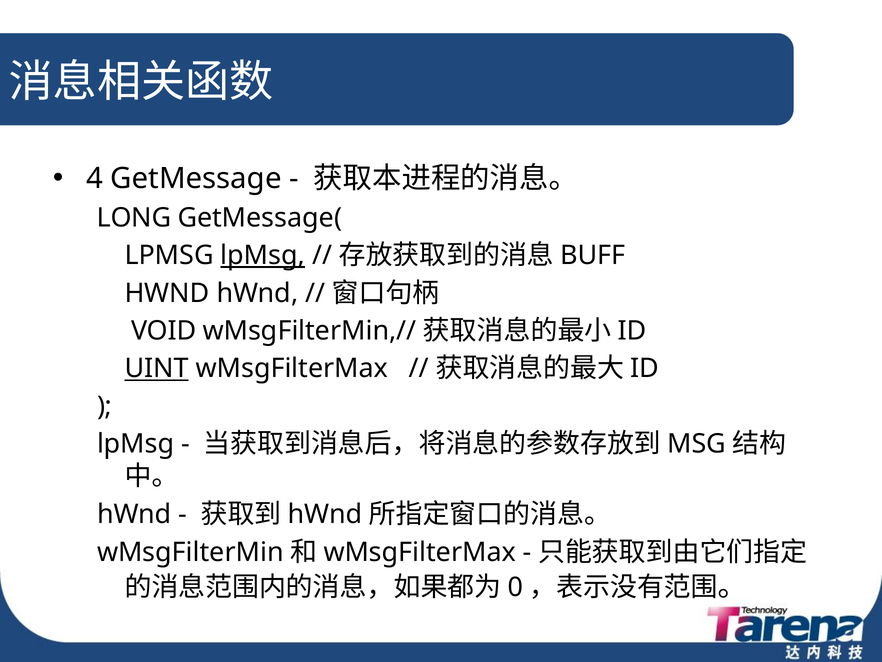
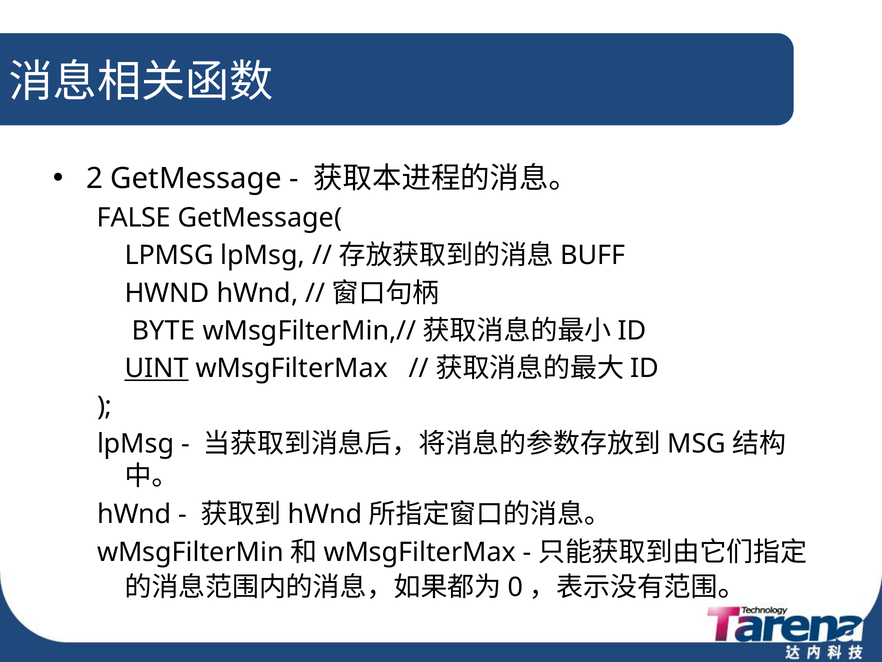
4: 4 -> 2 (94, 178)
LONG: LONG -> FALSE (134, 217)
lpMsg underline: present -> none (263, 255)
VOID: VOID -> BYTE (163, 331)
